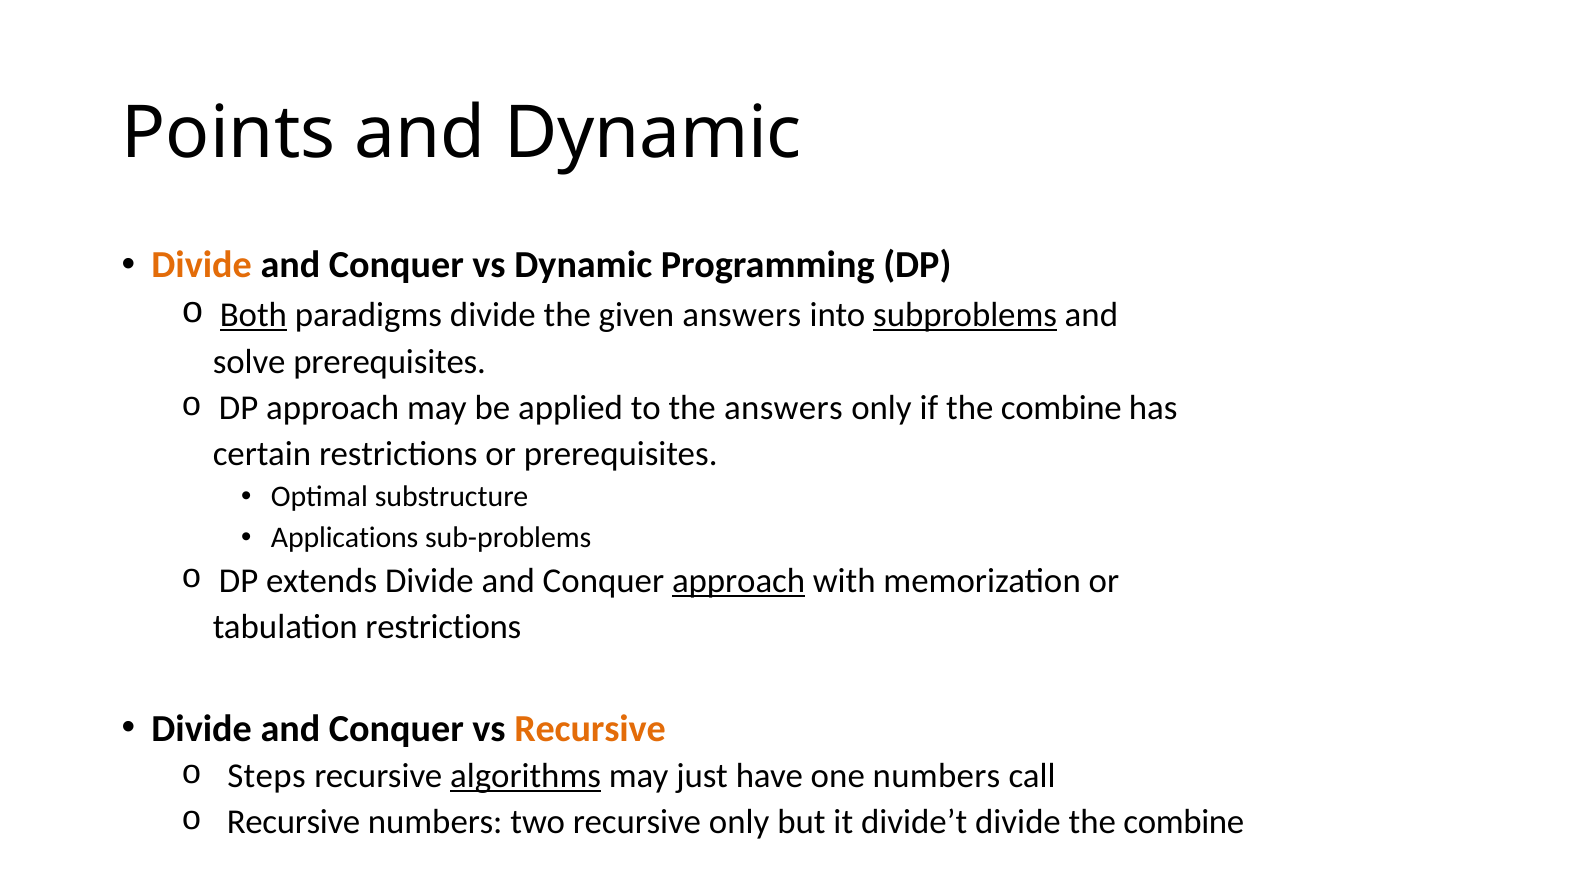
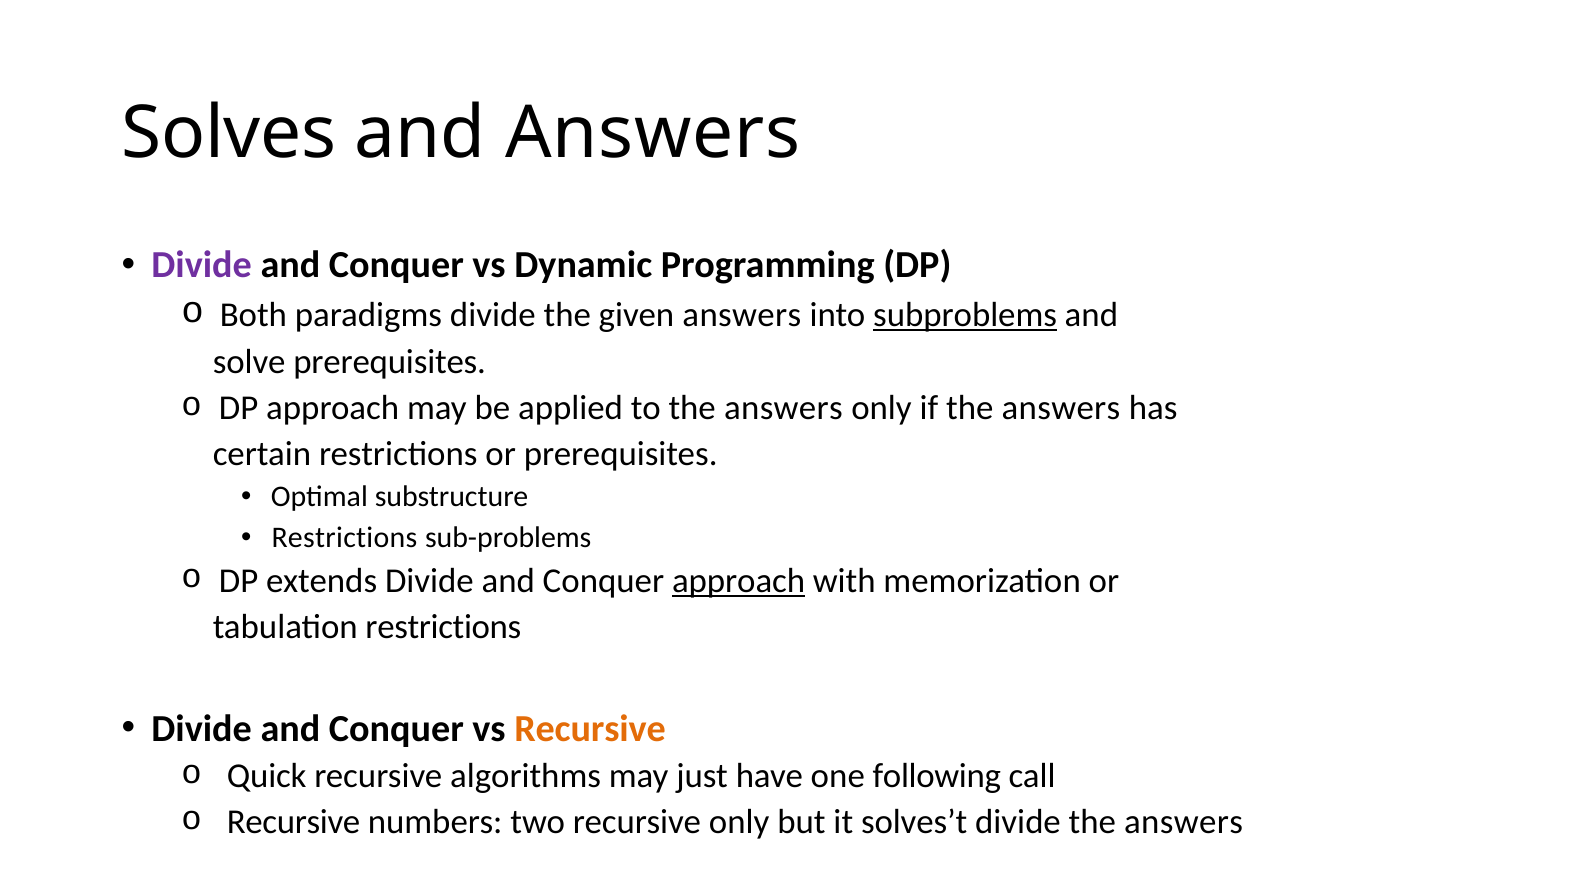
Points: Points -> Solves (229, 134)
and Dynamic: Dynamic -> Answers (653, 134)
Divide colour: orange -> purple (202, 265)
Both underline: present -> none (253, 316)
if the combine: combine -> answers (1061, 408)
Applications: Applications -> Restrictions (344, 538)
Steps: Steps -> Quick (267, 777)
algorithms underline: present -> none (526, 777)
one numbers: numbers -> following (937, 777)
divide’t: divide’t -> solves’t (914, 823)
divide the combine: combine -> answers (1184, 823)
